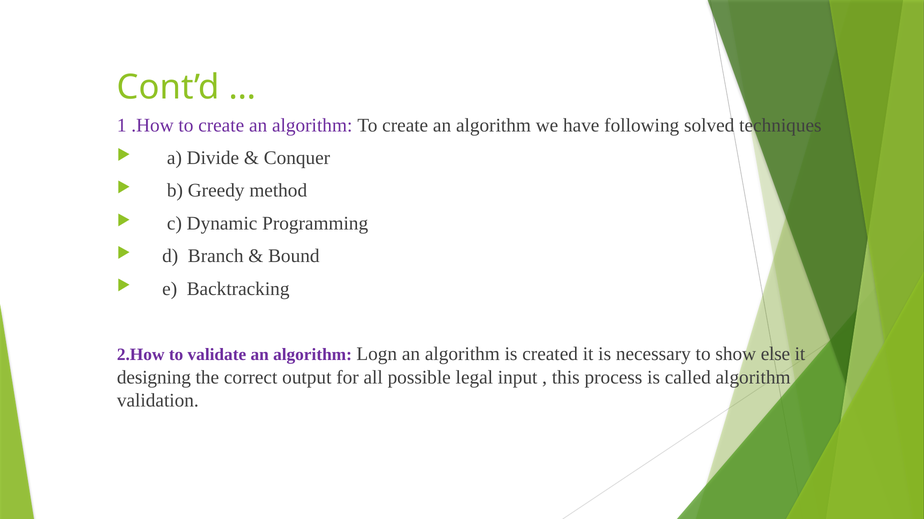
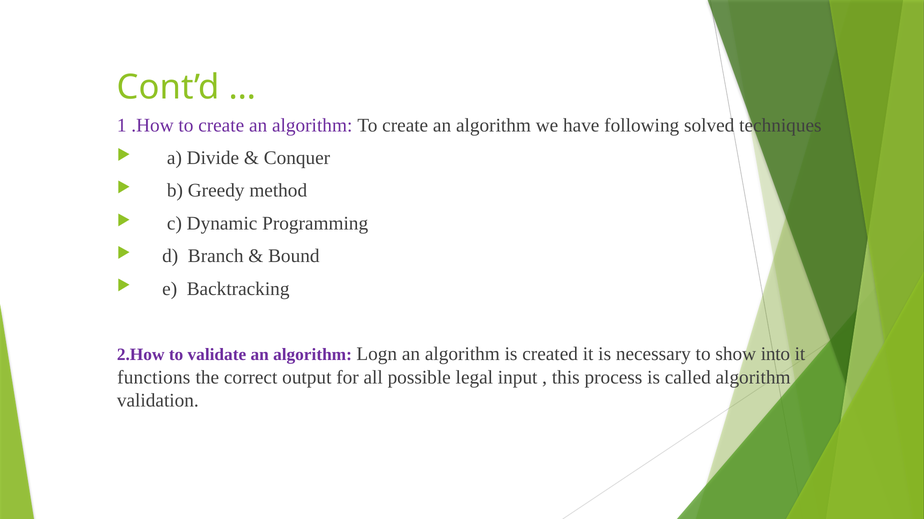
else: else -> into (775, 355)
designing: designing -> functions (154, 378)
